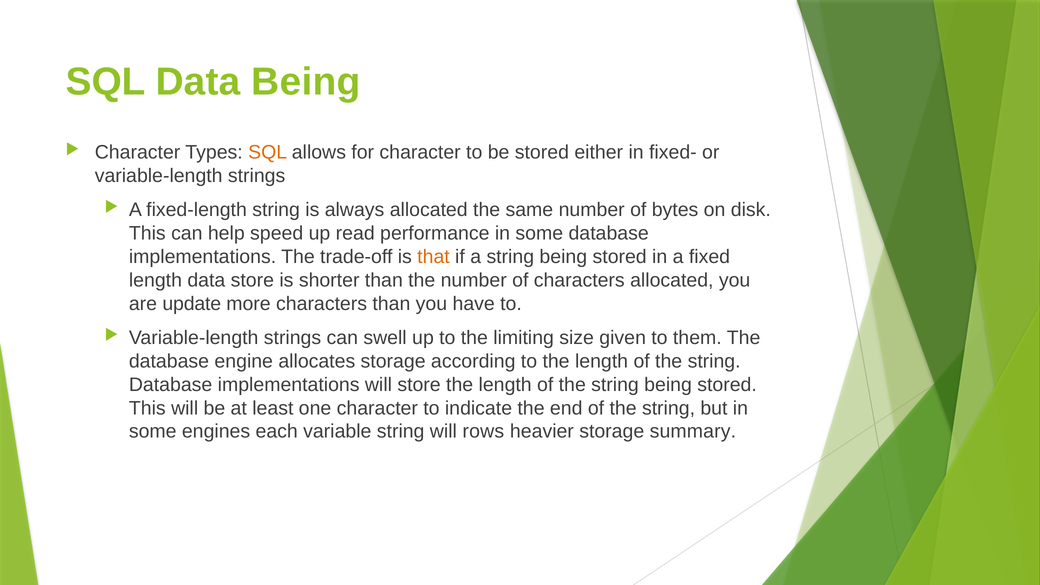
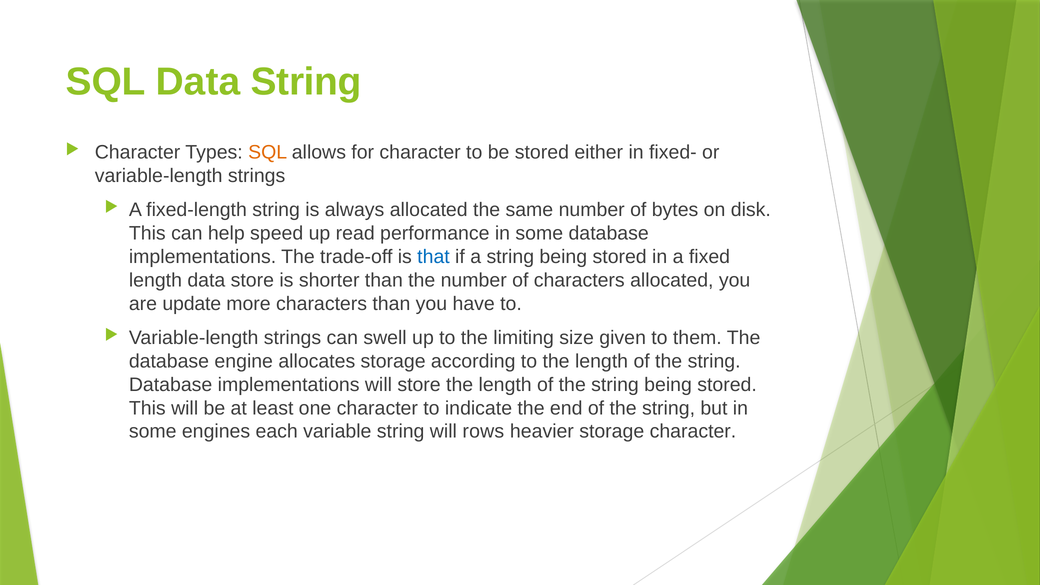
Data Being: Being -> String (306, 82)
that colour: orange -> blue (433, 257)
storage summary: summary -> character (693, 431)
